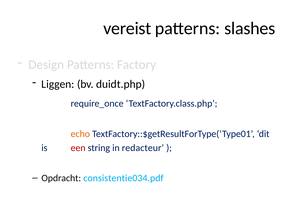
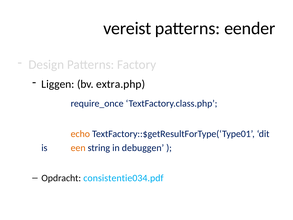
slashes: slashes -> eender (250, 28)
duidt.php: duidt.php -> extra.php (121, 84)
een colour: red -> orange (78, 148)
redacteur: redacteur -> debuggen (143, 148)
